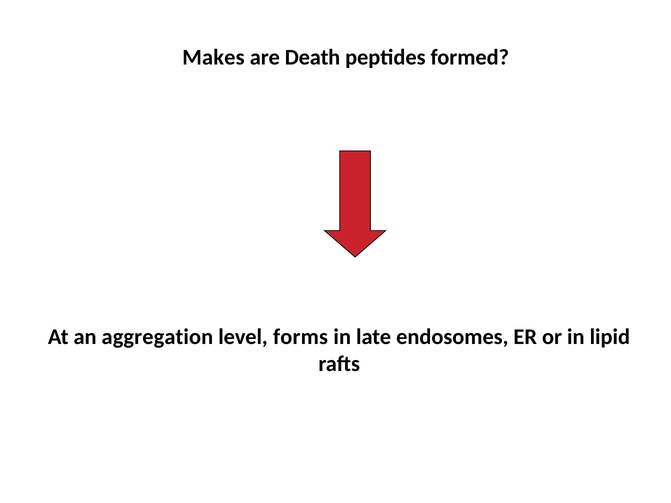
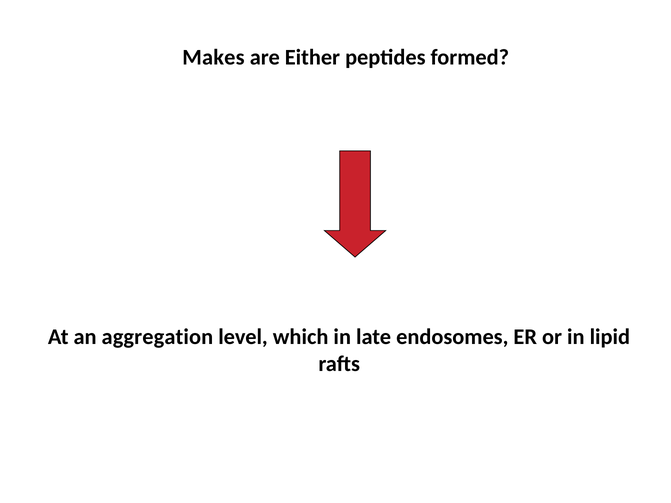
Death: Death -> Either (312, 57)
forms: forms -> which (301, 337)
